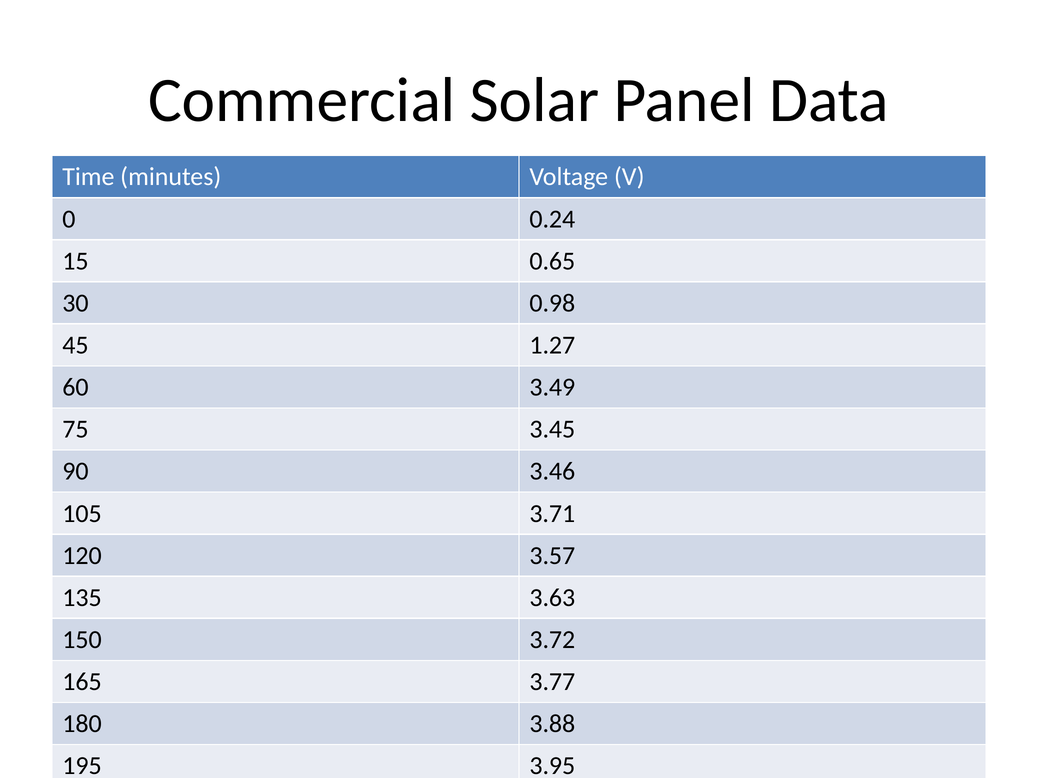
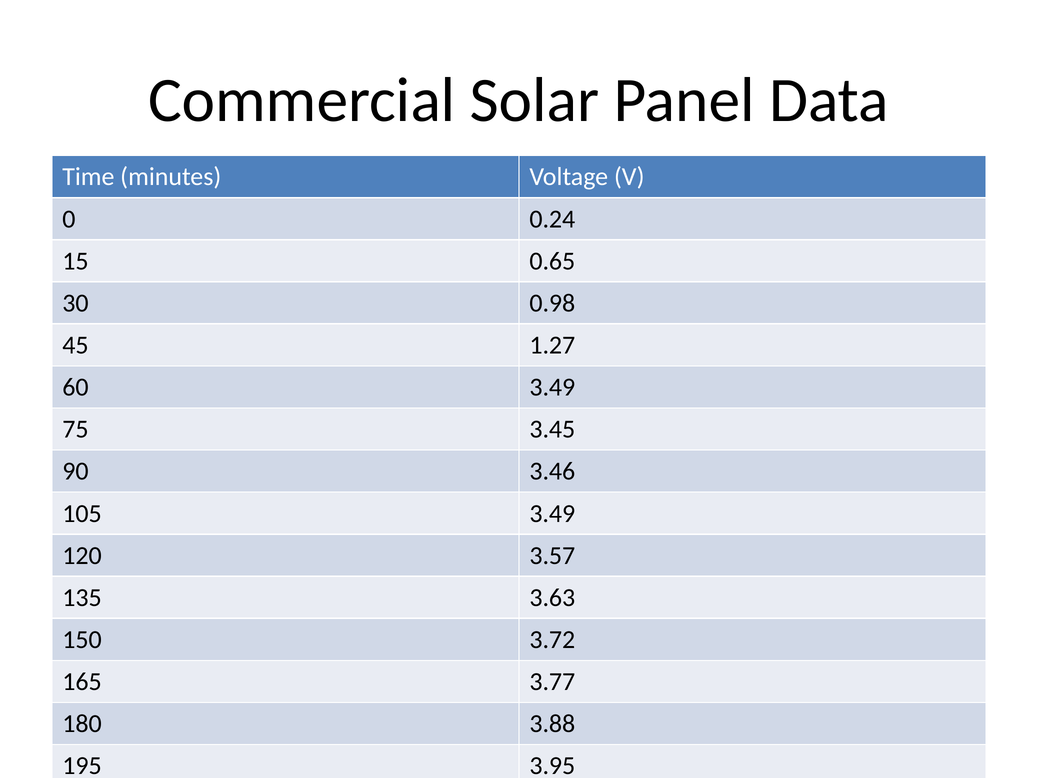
105 3.71: 3.71 -> 3.49 (552, 514)
